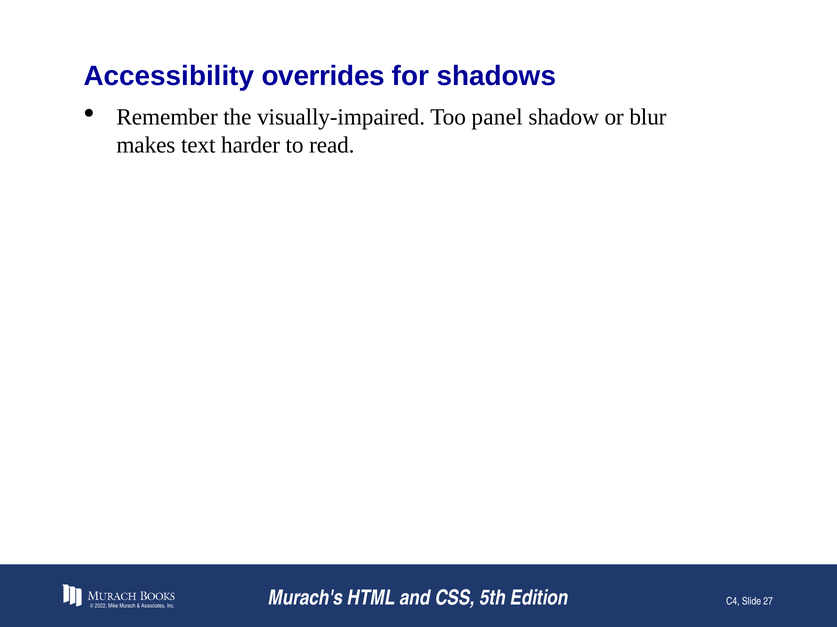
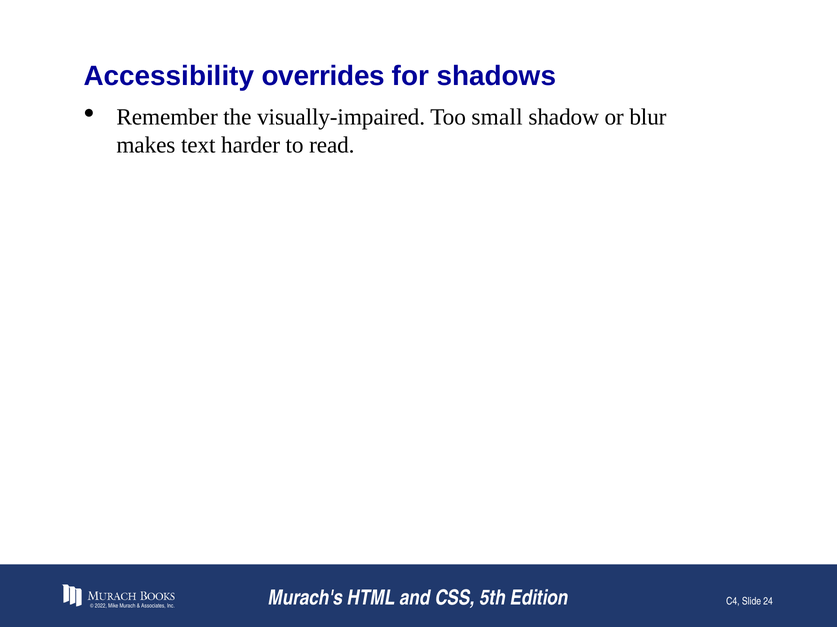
panel: panel -> small (497, 117)
27: 27 -> 24 (768, 602)
